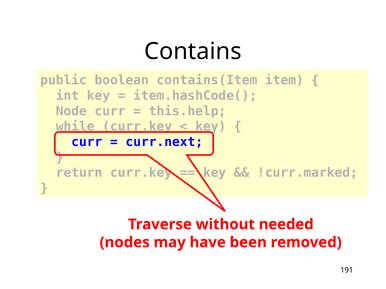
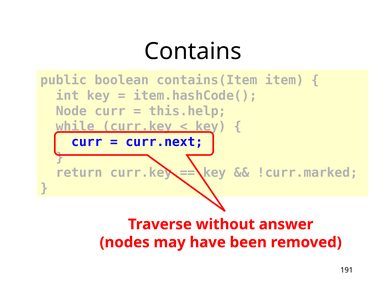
needed: needed -> answer (286, 225)
